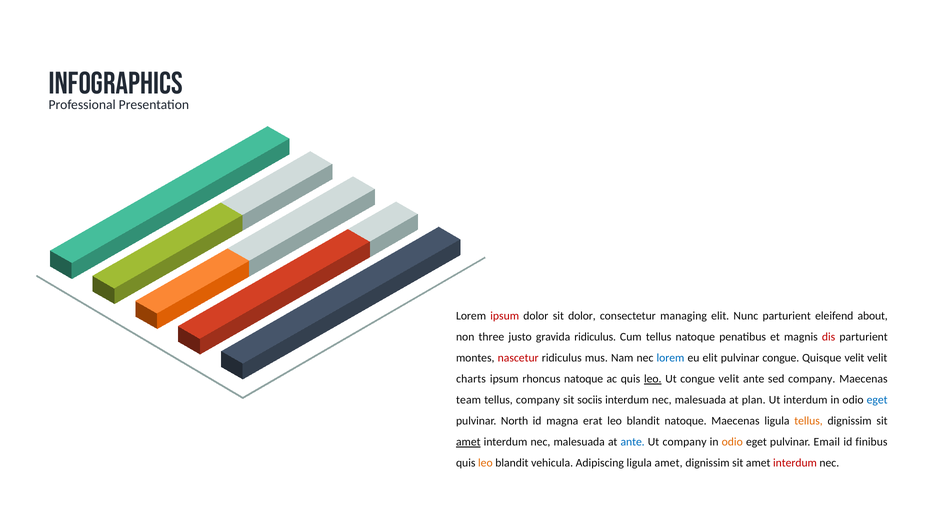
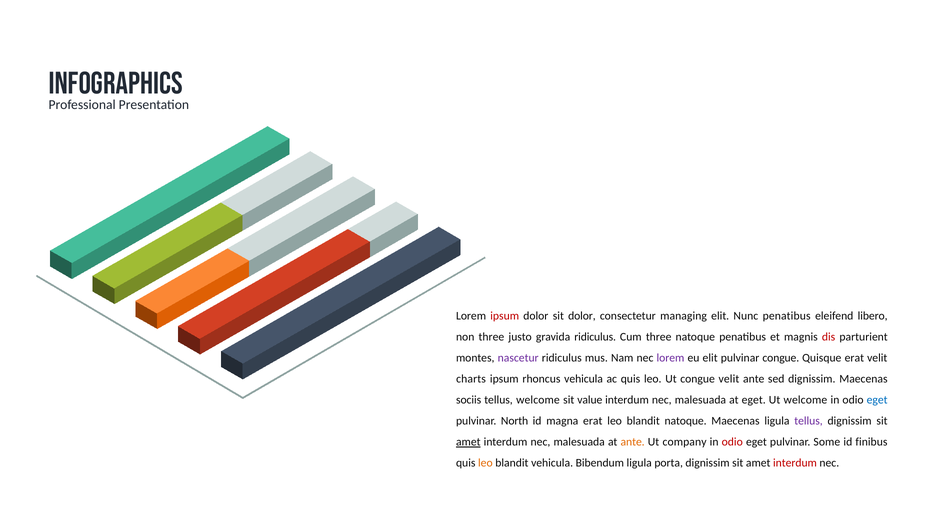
Nunc parturient: parturient -> penatibus (787, 316)
about: about -> libero (873, 316)
Cum tellus: tellus -> three (659, 337)
nascetur colour: red -> purple (518, 358)
lorem colour: blue -> purple (671, 358)
Quisque velit: velit -> erat (854, 358)
rhoncus natoque: natoque -> vehicula (584, 379)
leo underline: present -> none (653, 379)
sed company: company -> dignissim (812, 379)
team: team -> sociis (469, 400)
tellus company: company -> welcome (538, 400)
sociis: sociis -> value (590, 400)
at plan: plan -> eget (754, 400)
Ut interdum: interdum -> welcome (805, 400)
tellus colour: orange -> purple (809, 421)
ante colour: blue -> orange (633, 442)
odio colour: orange -> red (732, 442)
Email: Email -> Some (827, 442)
Adipiscing: Adipiscing -> Bibendum (600, 463)
ligula amet: amet -> porta (669, 463)
